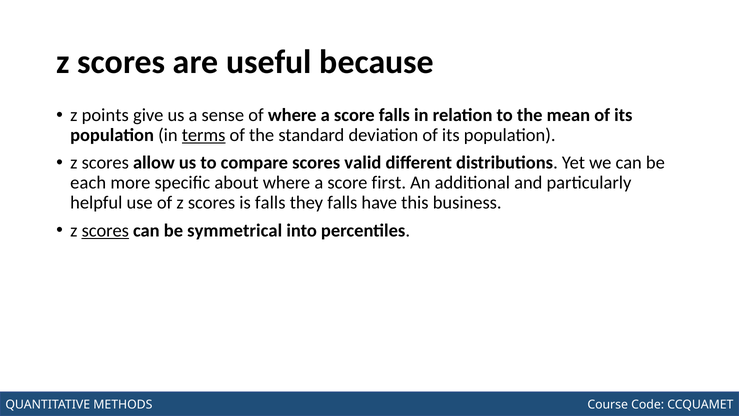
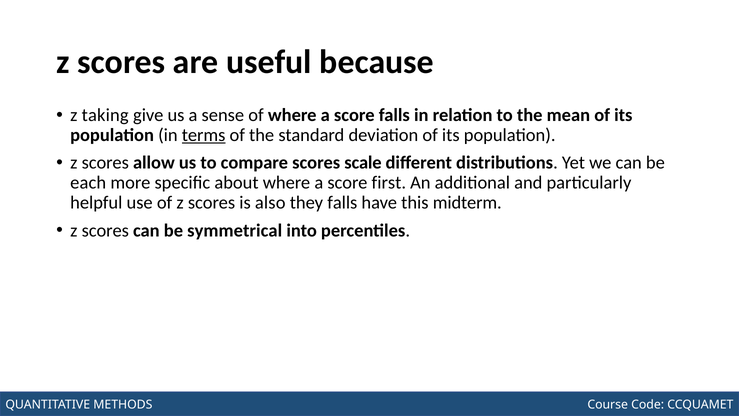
points: points -> taking (105, 115)
valid: valid -> scale (363, 163)
is falls: falls -> also (270, 203)
business: business -> midterm (467, 203)
scores underline: present -> none (105, 230)
